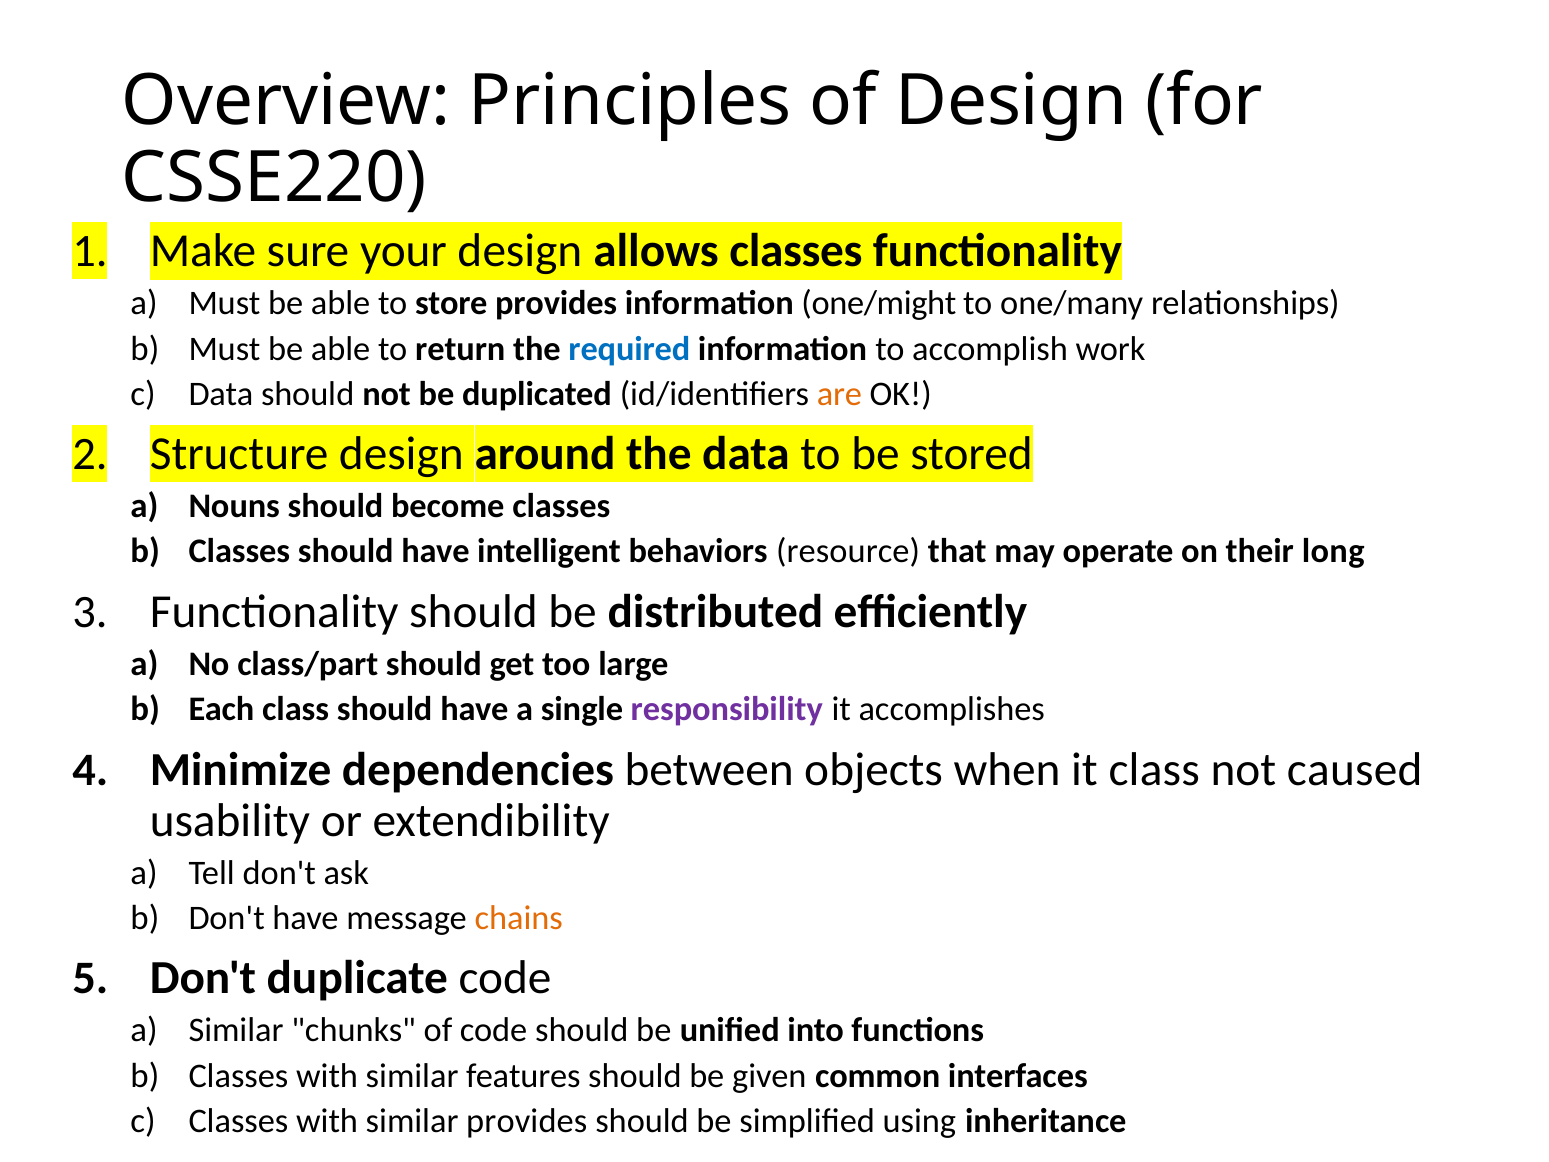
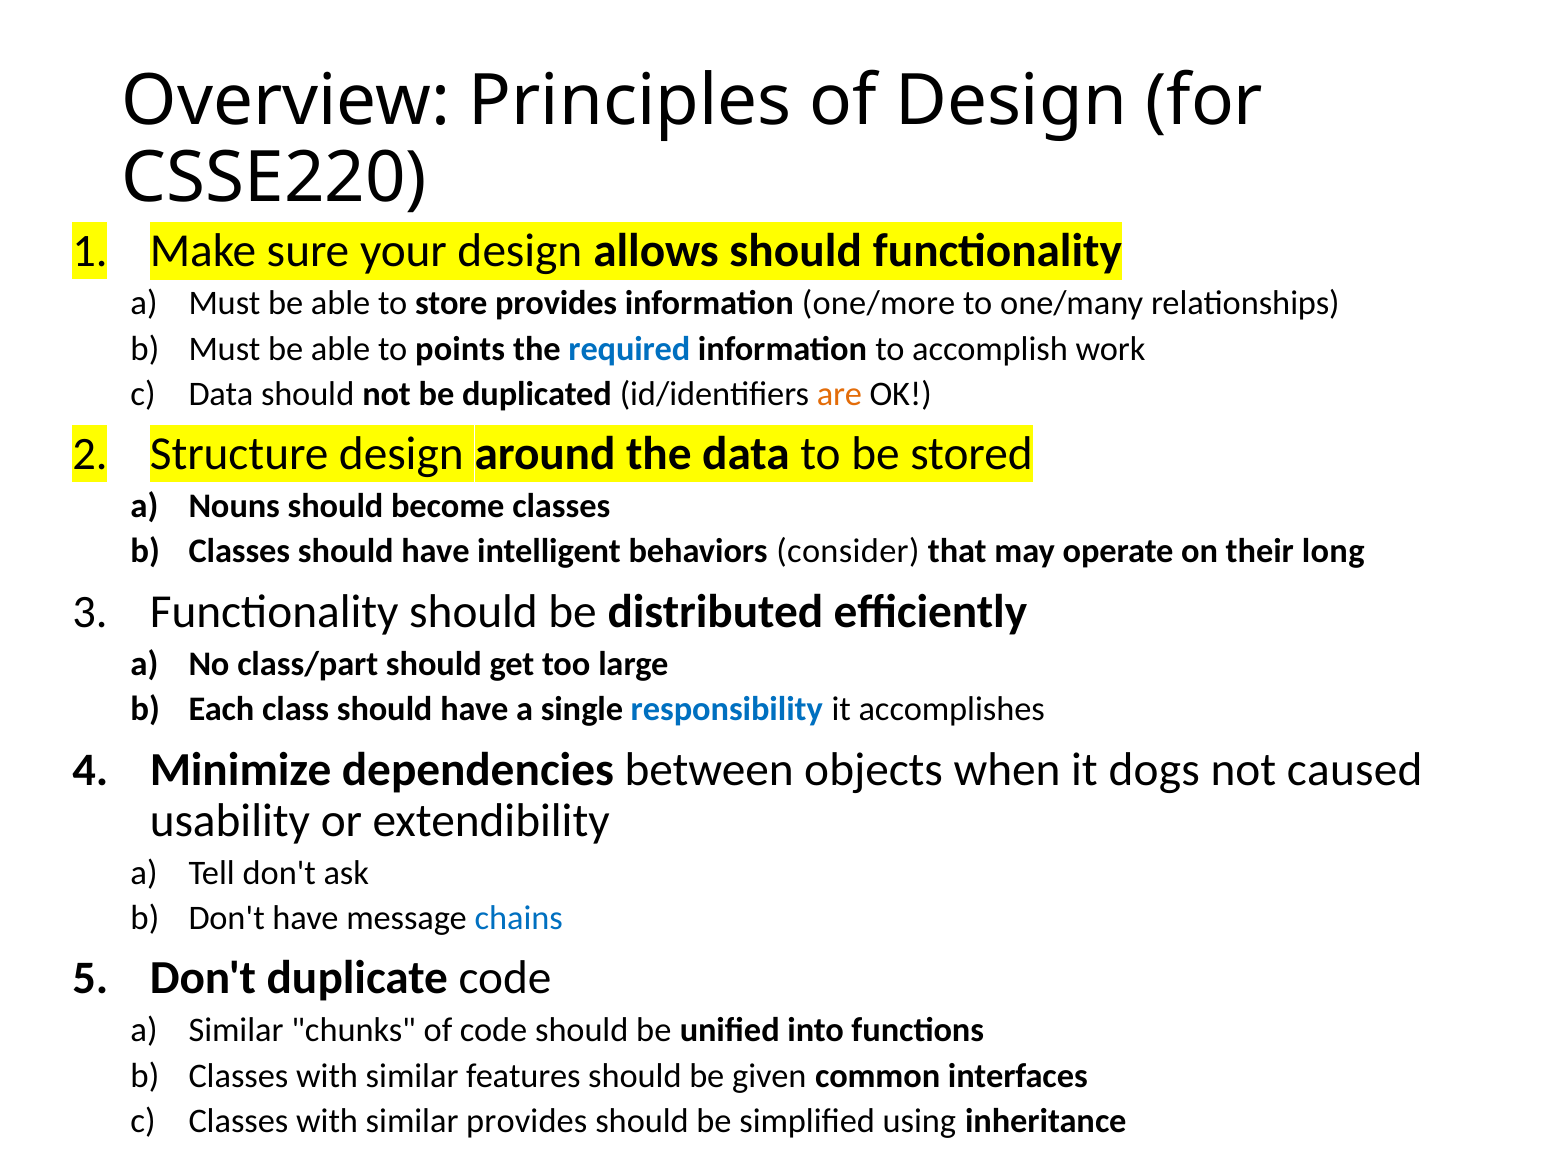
allows classes: classes -> should (796, 251)
one/might: one/might -> one/more (879, 303)
return: return -> points (460, 349)
resource: resource -> consider (848, 551)
responsibility colour: purple -> blue (727, 709)
it class: class -> dogs (1154, 769)
chains colour: orange -> blue (519, 918)
